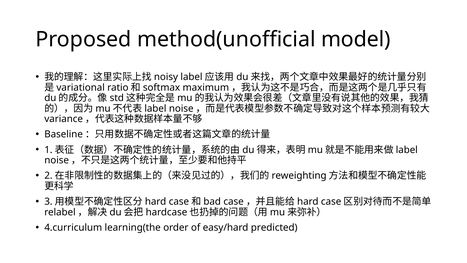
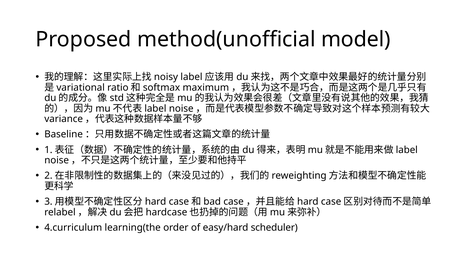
predicted: predicted -> scheduler (274, 227)
